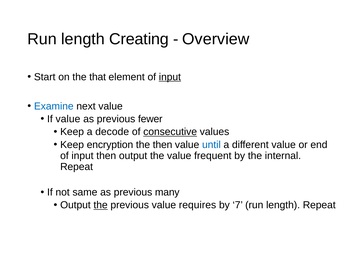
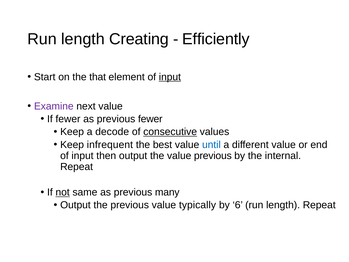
Overview: Overview -> Efficiently (216, 39)
Examine colour: blue -> purple (54, 106)
If value: value -> fewer (68, 119)
encryption: encryption -> infrequent (110, 145)
the then: then -> best (163, 145)
value frequent: frequent -> previous (213, 156)
not underline: none -> present (63, 192)
the underline: present -> none (101, 205)
requires: requires -> typically (197, 205)
7: 7 -> 6 (238, 205)
